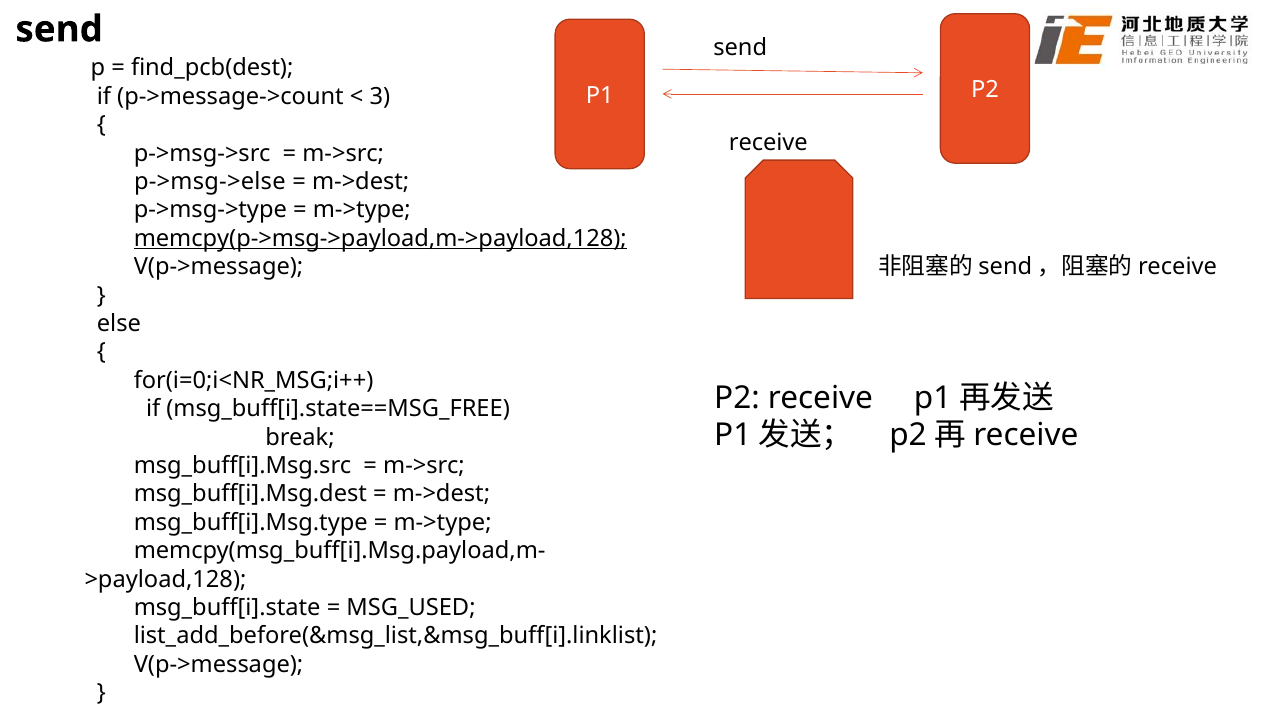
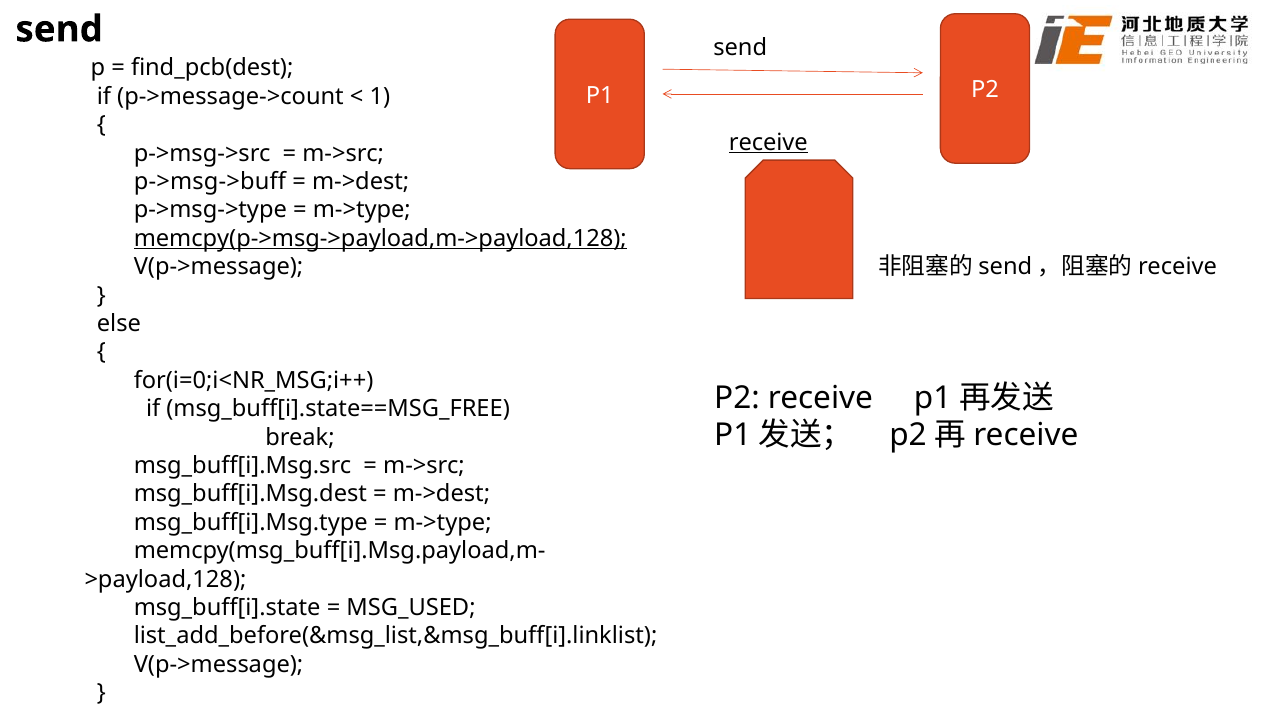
3: 3 -> 1 (380, 96)
receive underline: none -> present (768, 142)
p->msg->else: p->msg->else -> p->msg->buff (210, 182)
